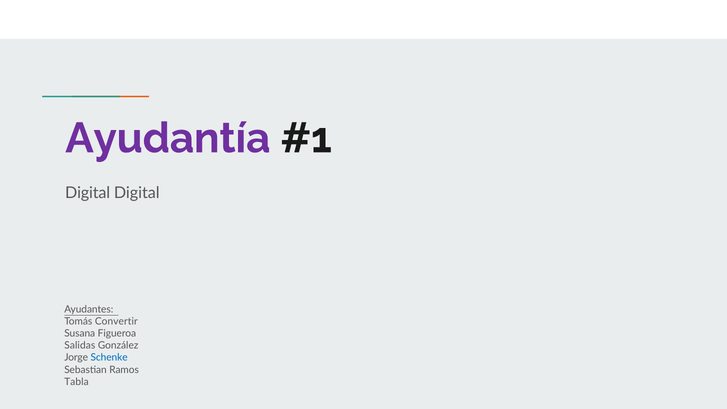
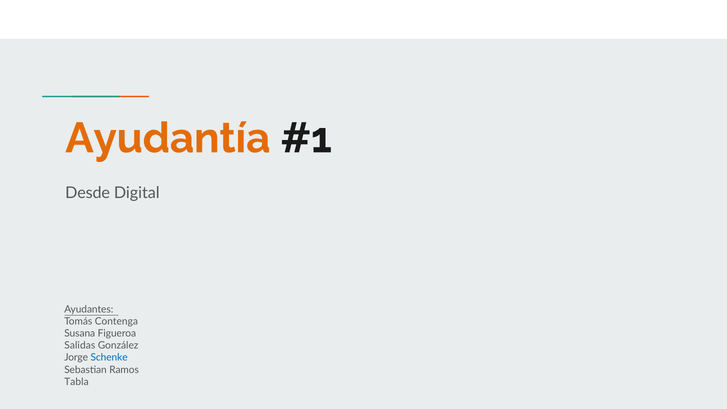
Ayudantía colour: purple -> orange (168, 138)
Digital: Digital -> Desde (88, 193)
Convertir: Convertir -> Contenga (116, 321)
